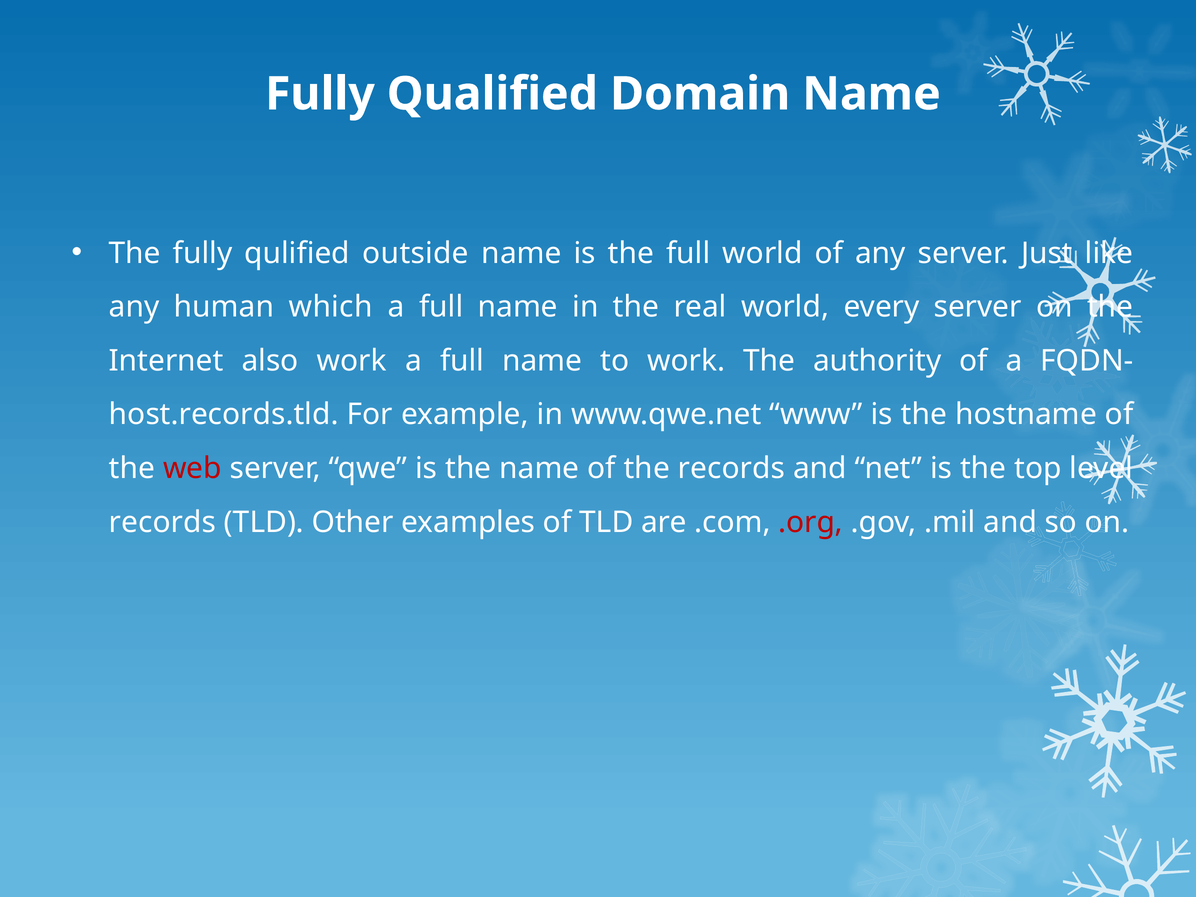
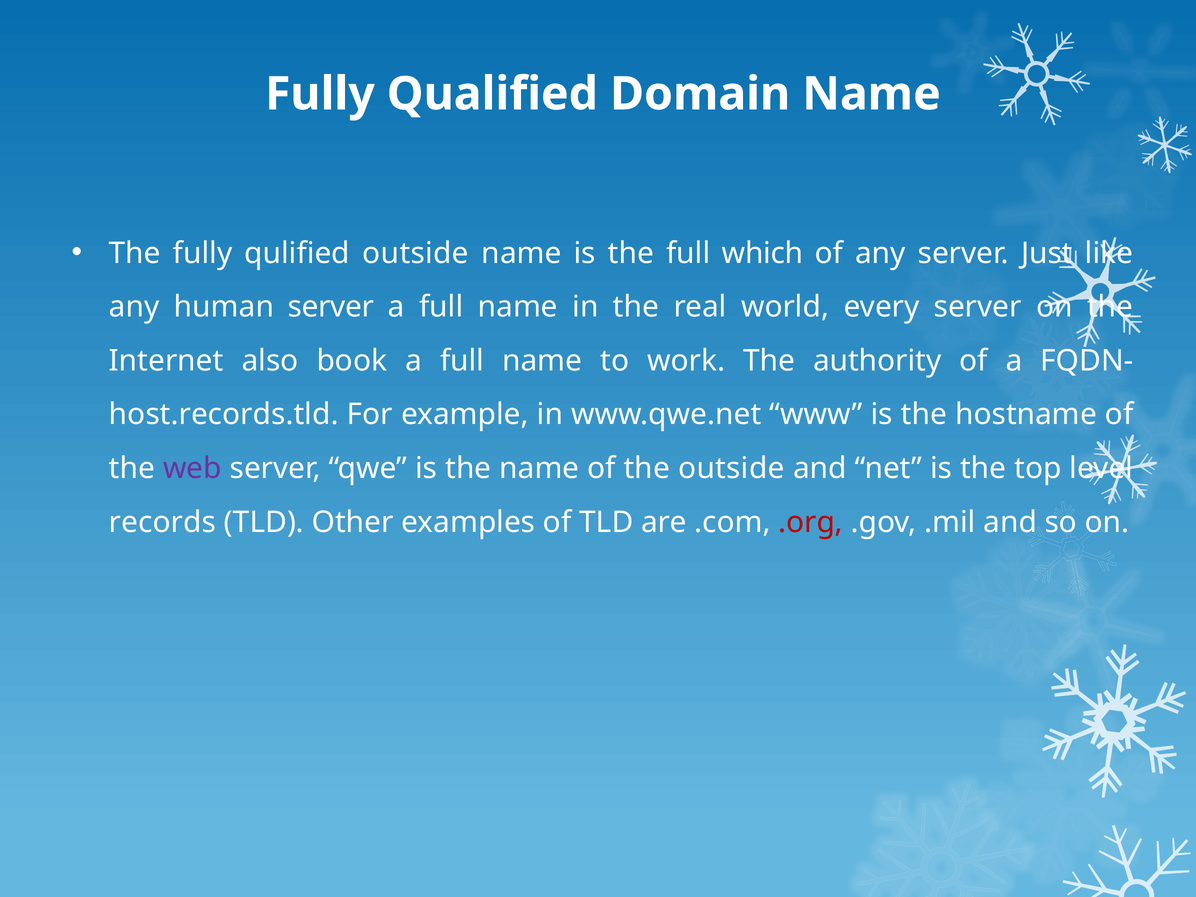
full world: world -> which (763, 253)
human which: which -> server (331, 307)
also work: work -> book (352, 361)
web colour: red -> purple (192, 468)
the records: records -> outside (731, 468)
